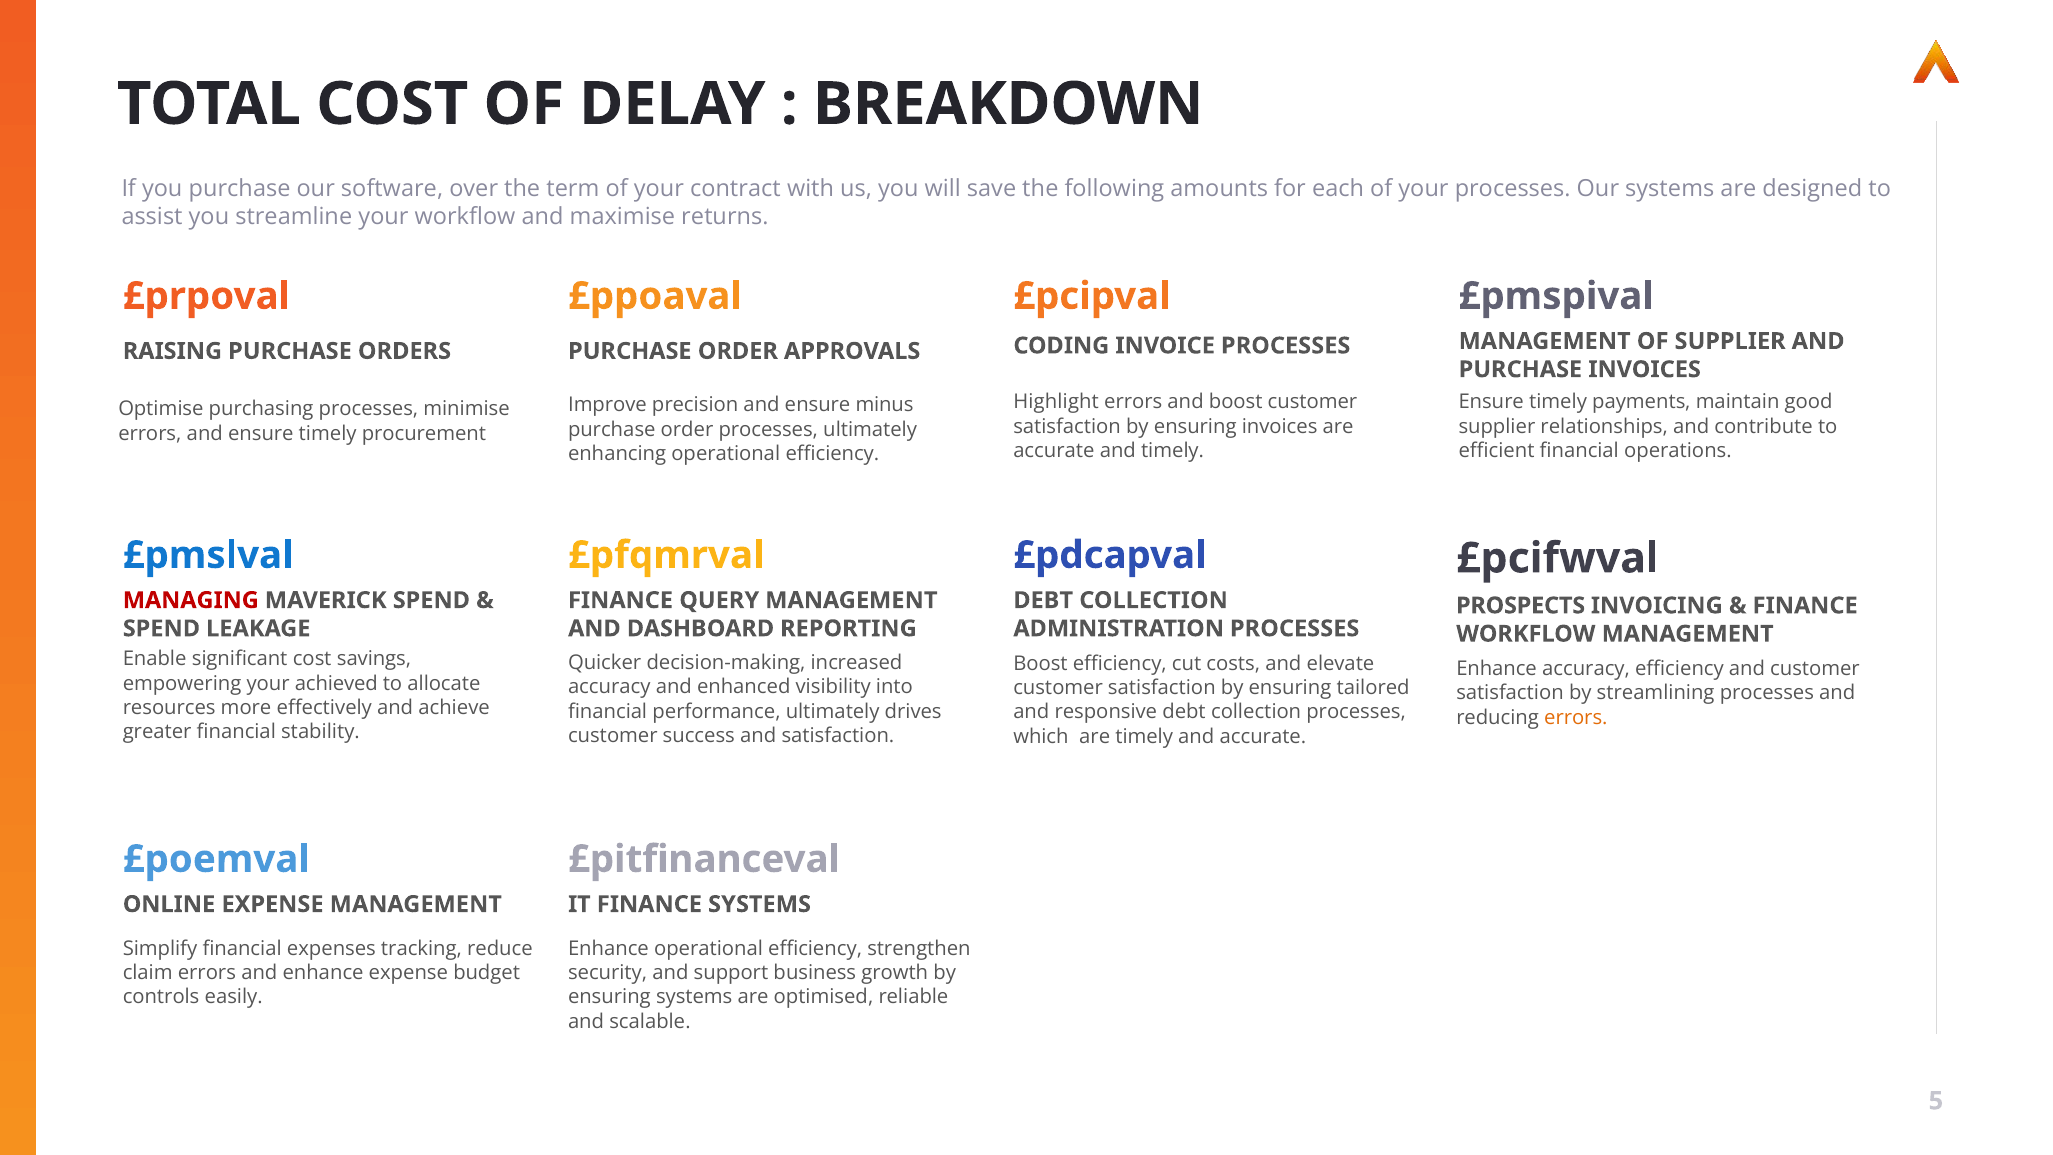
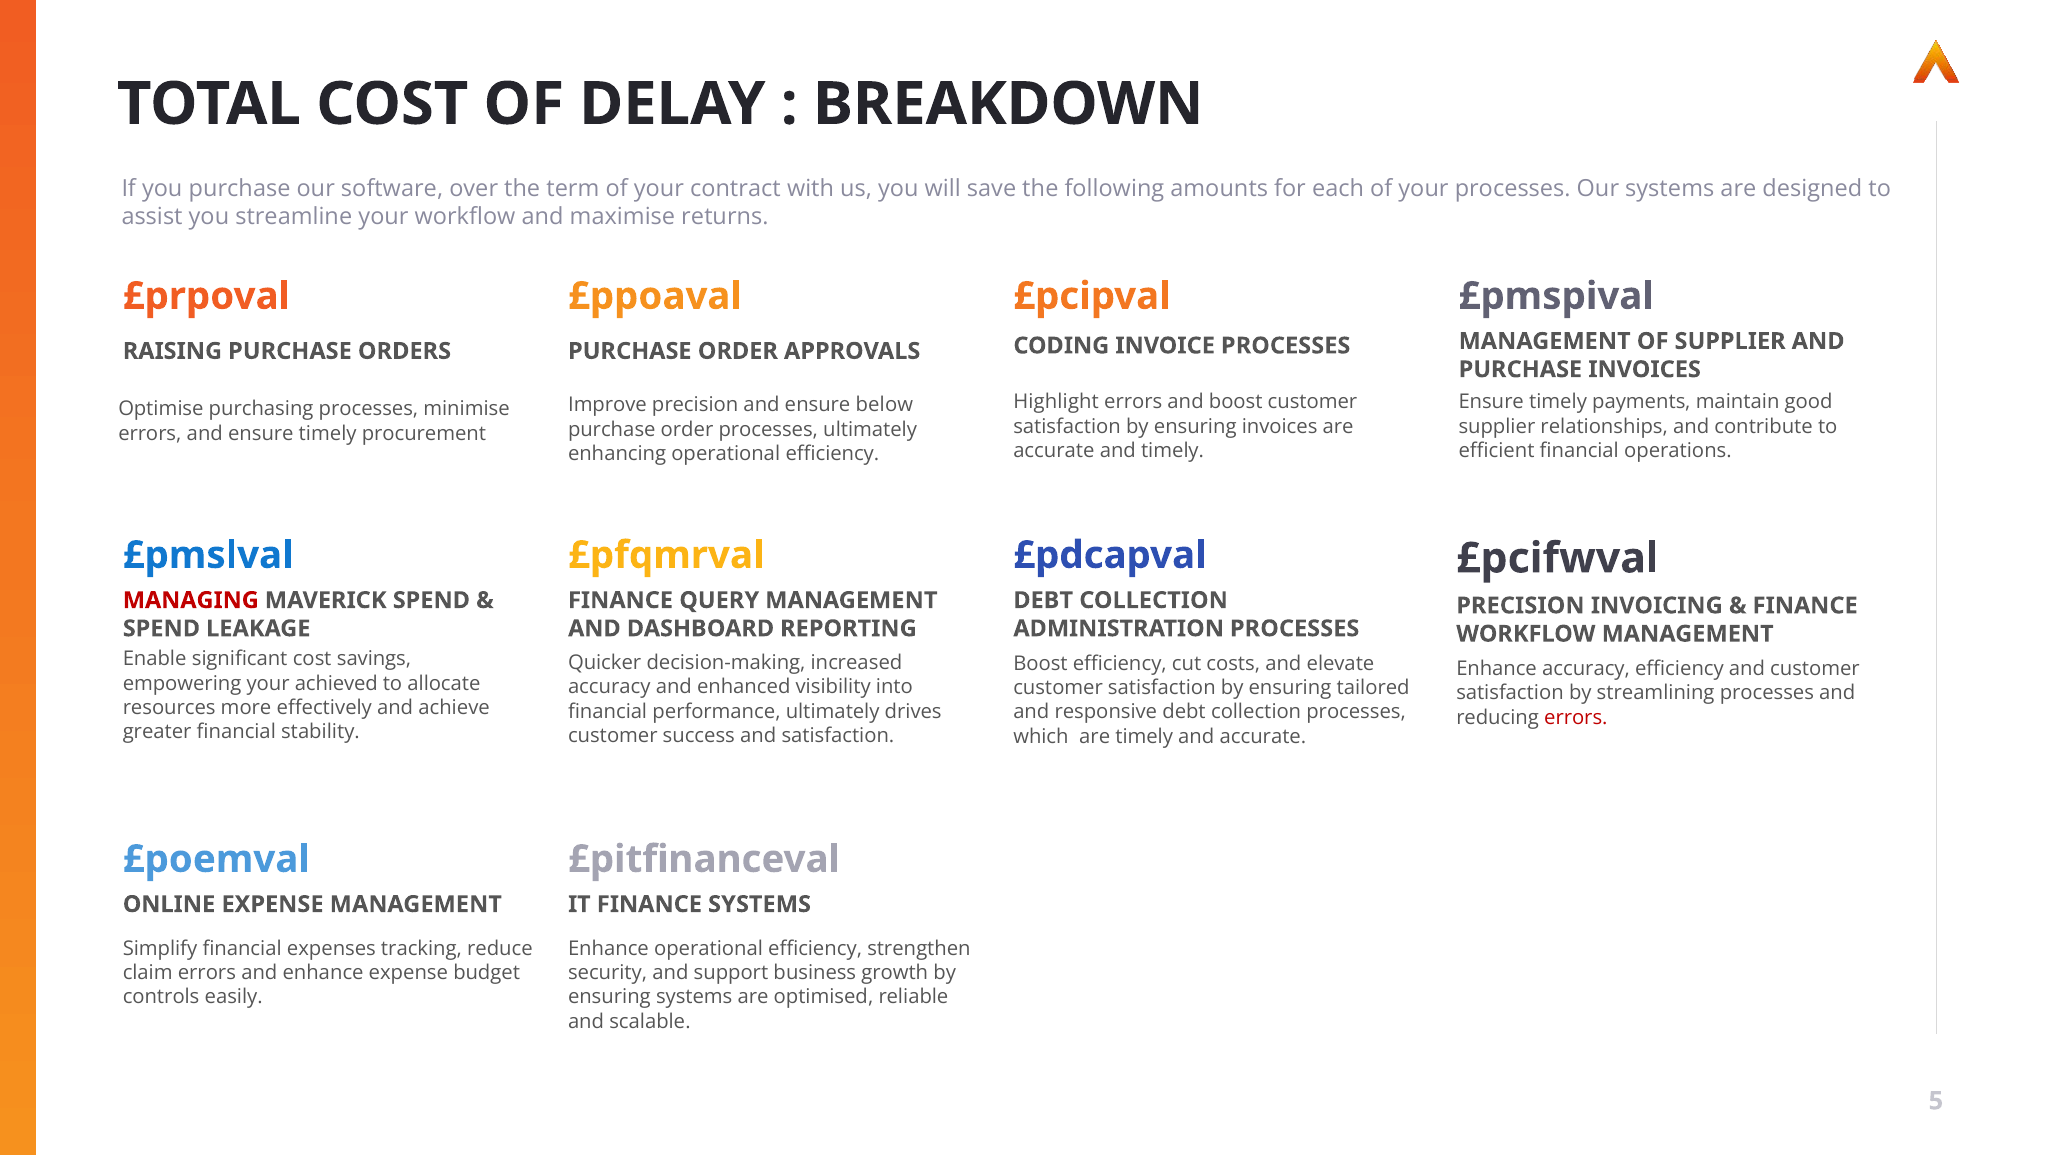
minus: minus -> below (884, 405)
PROSPECTS: PROSPECTS -> PRECISION (1520, 606)
errors colour: orange -> red (1576, 717)
